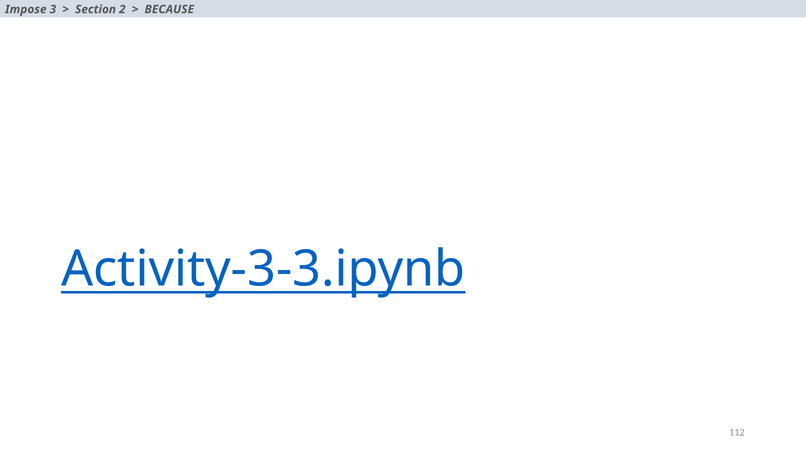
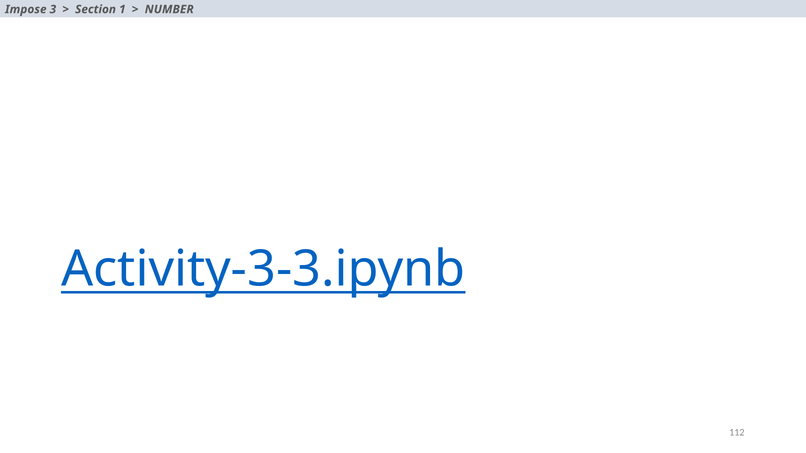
2: 2 -> 1 (122, 9)
BECAUSE: BECAUSE -> NUMBER (169, 9)
